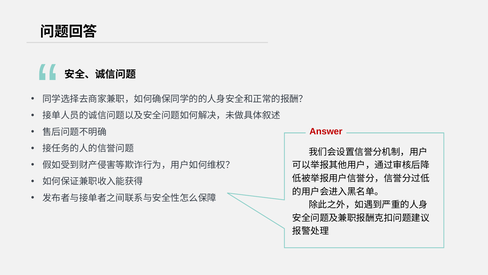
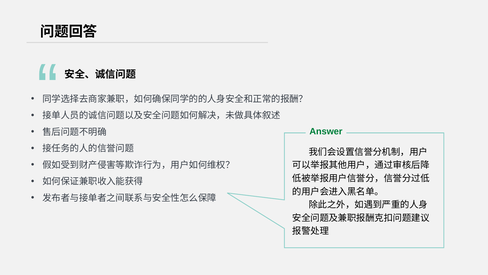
Answer colour: red -> green (326, 131)
